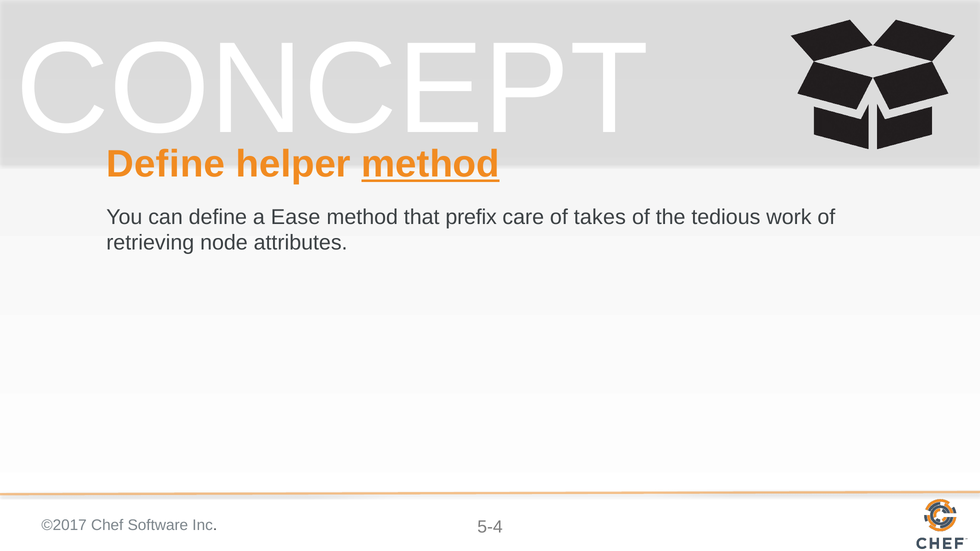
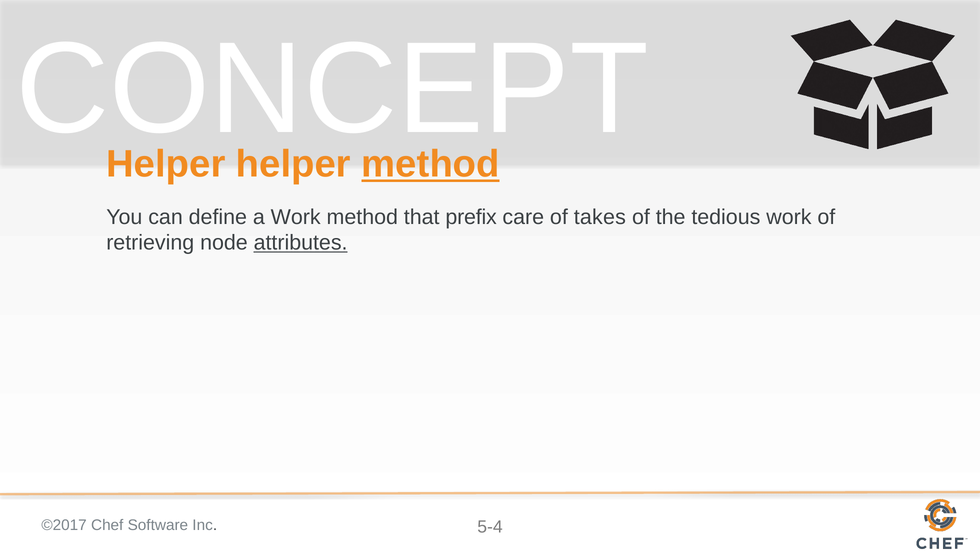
Define: Define -> Helper (166, 164)
a Ease: Ease -> Work (296, 217)
attributes underline: none -> present (301, 243)
